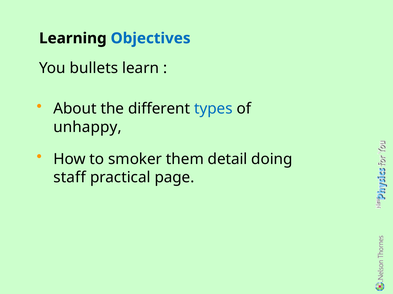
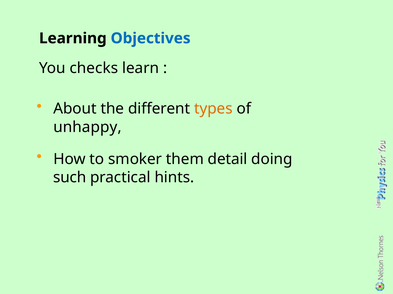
bullets: bullets -> checks (94, 68)
types colour: blue -> orange (213, 109)
staff: staff -> such (70, 178)
page: page -> hints (174, 178)
